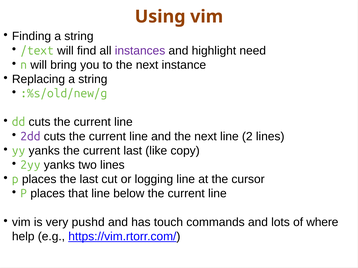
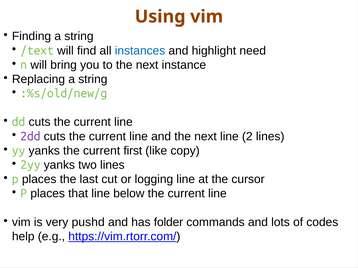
instances colour: purple -> blue (140, 51)
current last: last -> first (133, 151)
touch: touch -> folder (168, 223)
where: where -> codes (322, 223)
